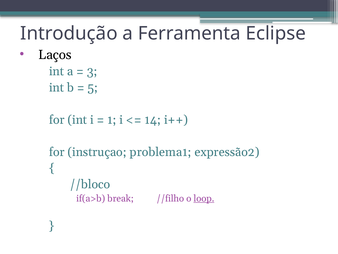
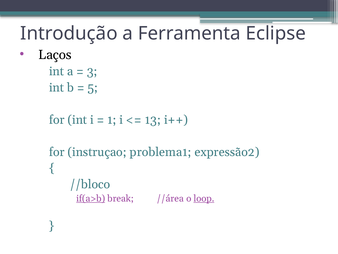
14: 14 -> 13 (153, 120)
if(a>b underline: none -> present (91, 198)
//filho: //filho -> //área (170, 198)
